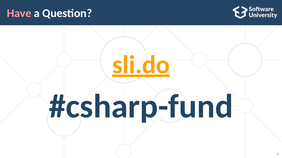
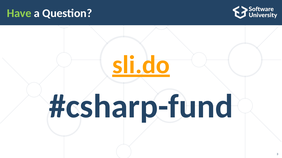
Have colour: pink -> light green (19, 13)
